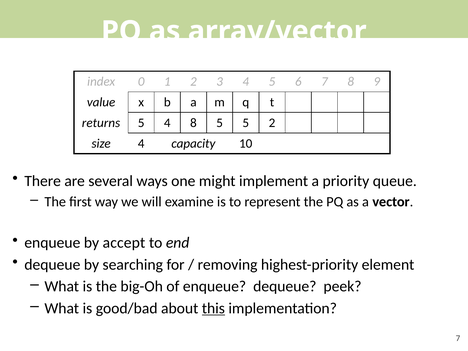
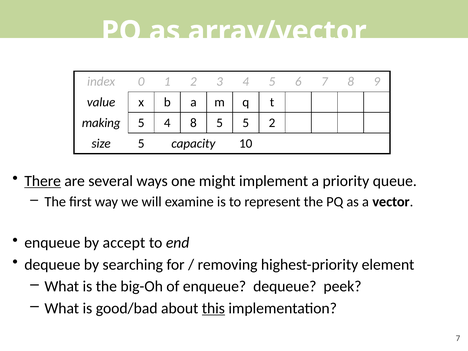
returns: returns -> making (101, 123)
size 4: 4 -> 5 (141, 143)
There underline: none -> present (43, 181)
